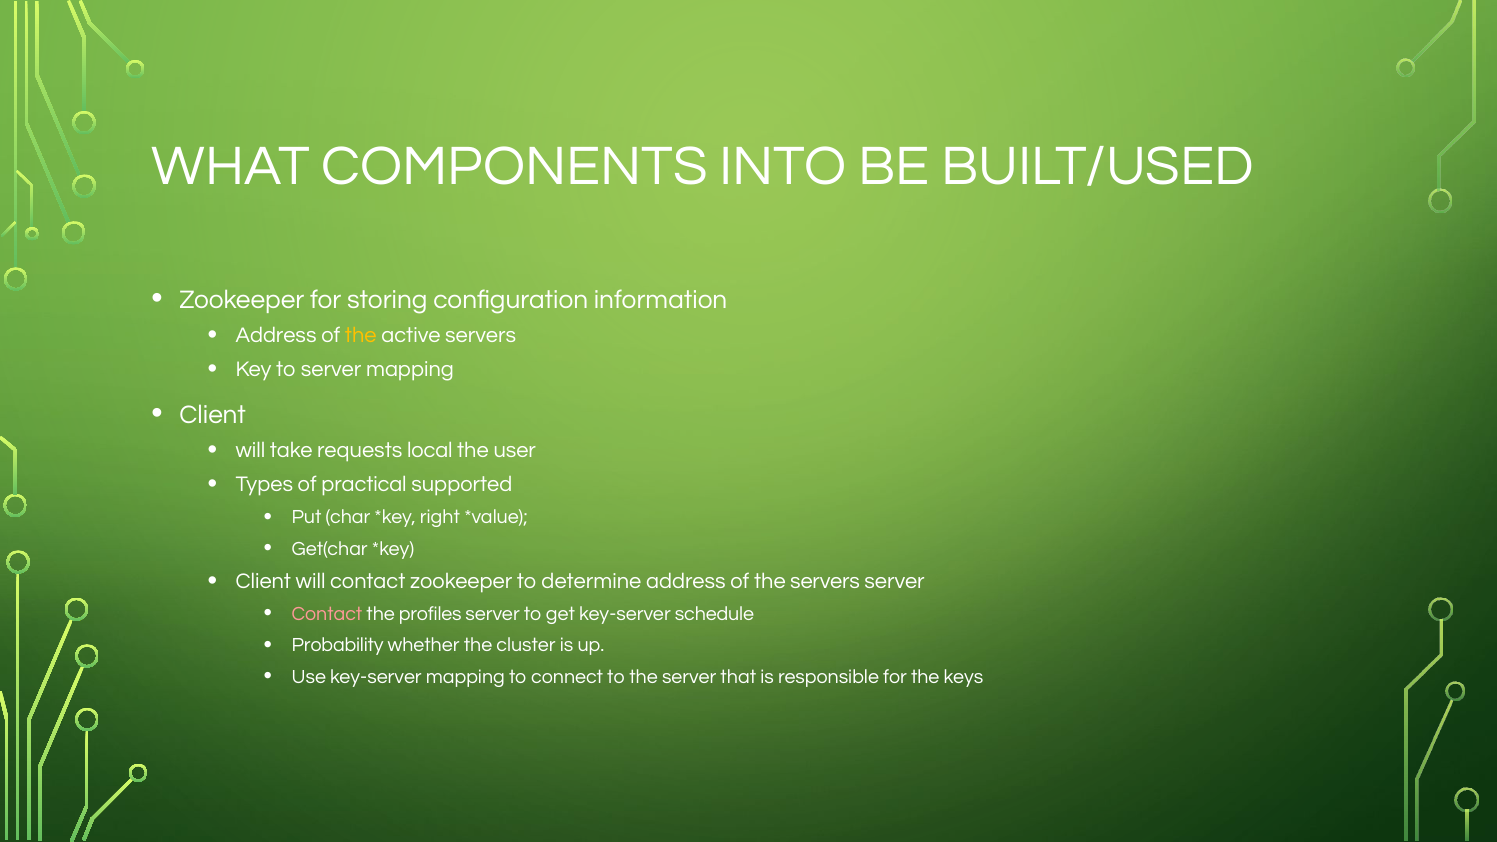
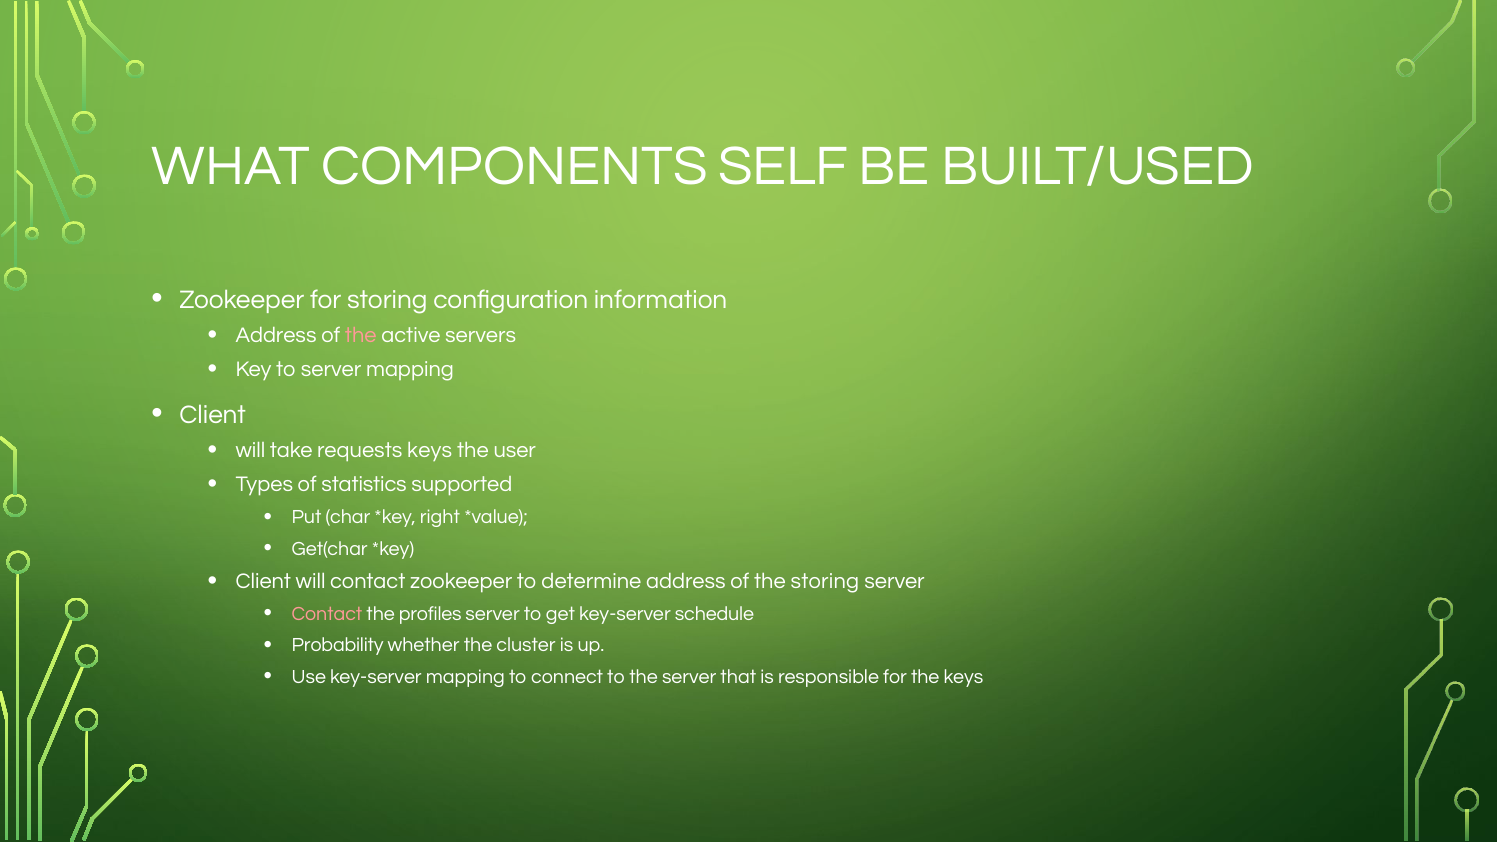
INTO: INTO -> SELF (783, 166)
the colour: yellow -> pink (361, 336)
requests local: local -> keys (430, 451)
practical: practical -> statistics (364, 485)
the servers: servers -> storing (825, 582)
